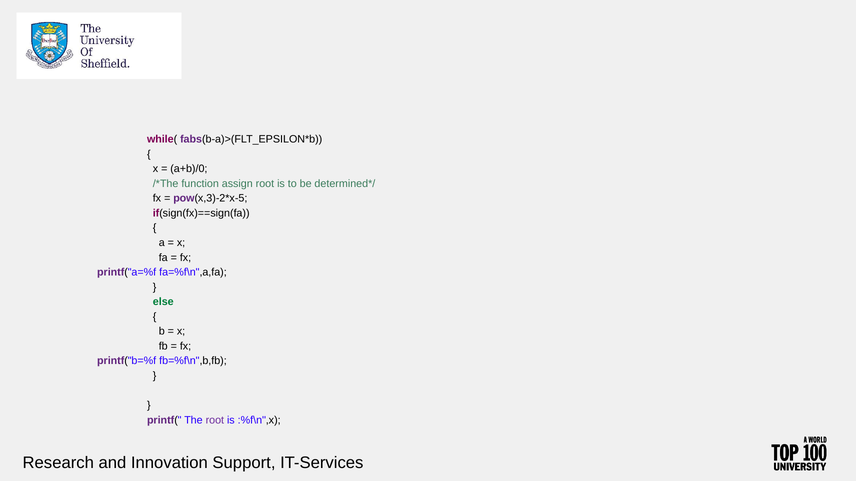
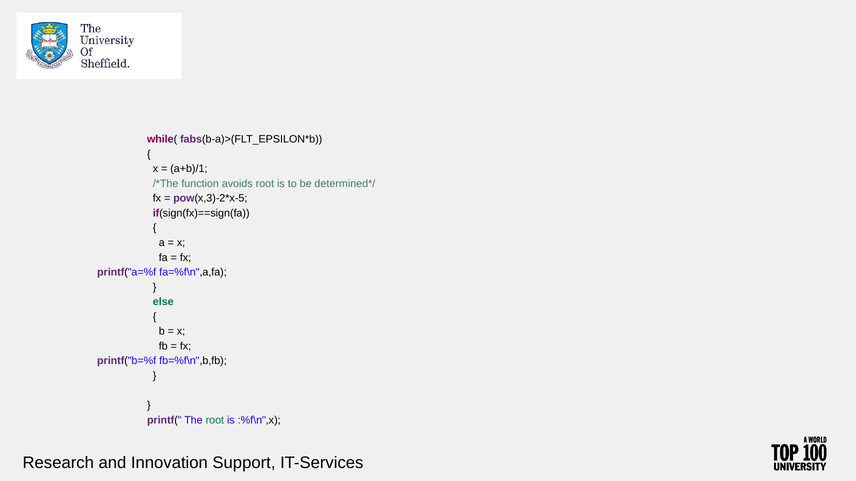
a+b)/0: a+b)/0 -> a+b)/1 (189, 169)
assign: assign -> avoids (237, 184)
root colour: purple -> green (215, 420)
